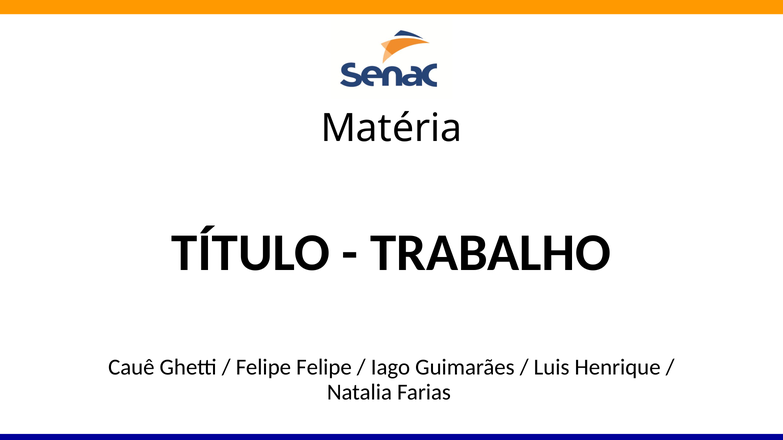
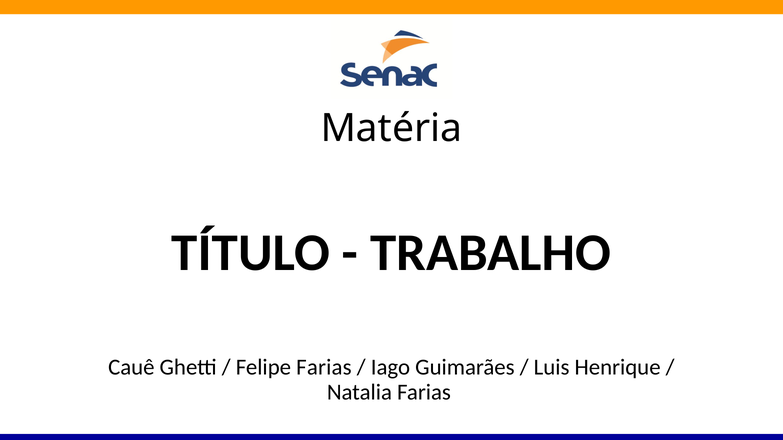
Felipe Felipe: Felipe -> Farias (324, 368)
